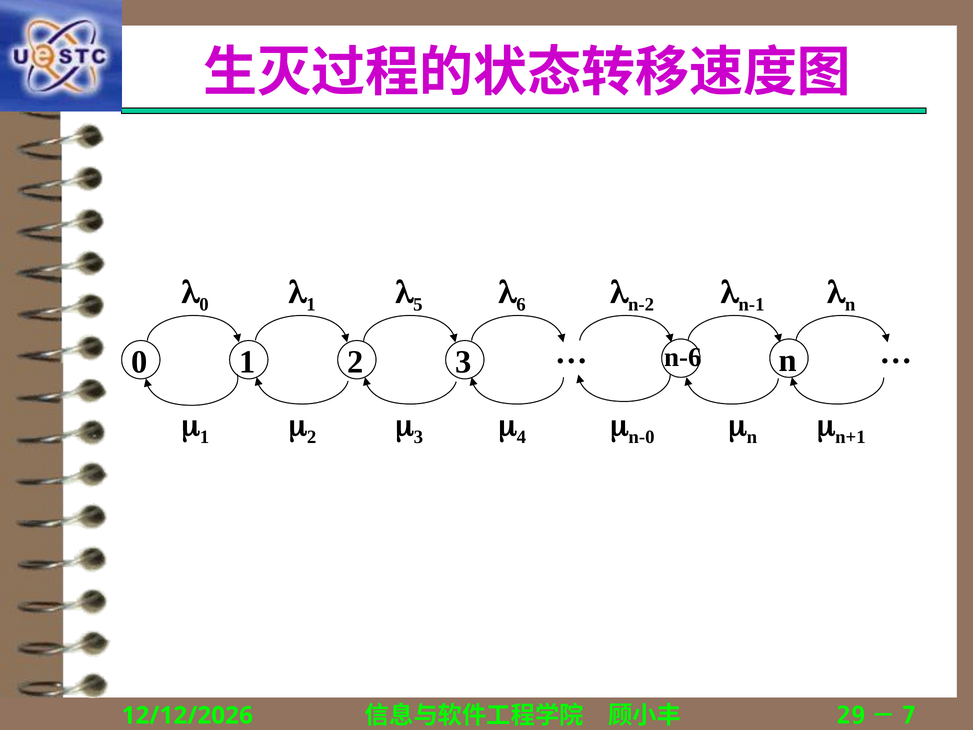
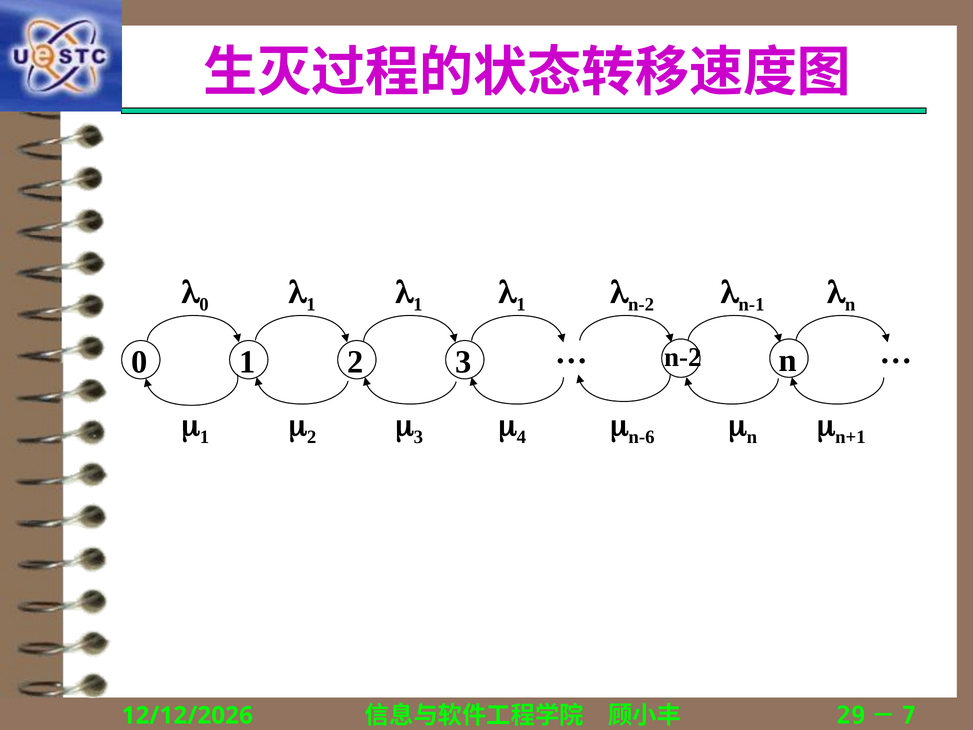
5: 5 -> 1 (418, 304)
6: 6 -> 1 (521, 304)
3 n-6: n-6 -> n-2 (683, 357)
n-0: n-0 -> n-6 (641, 437)
